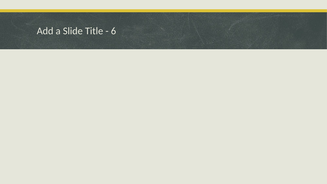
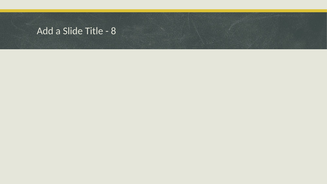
6: 6 -> 8 (113, 31)
